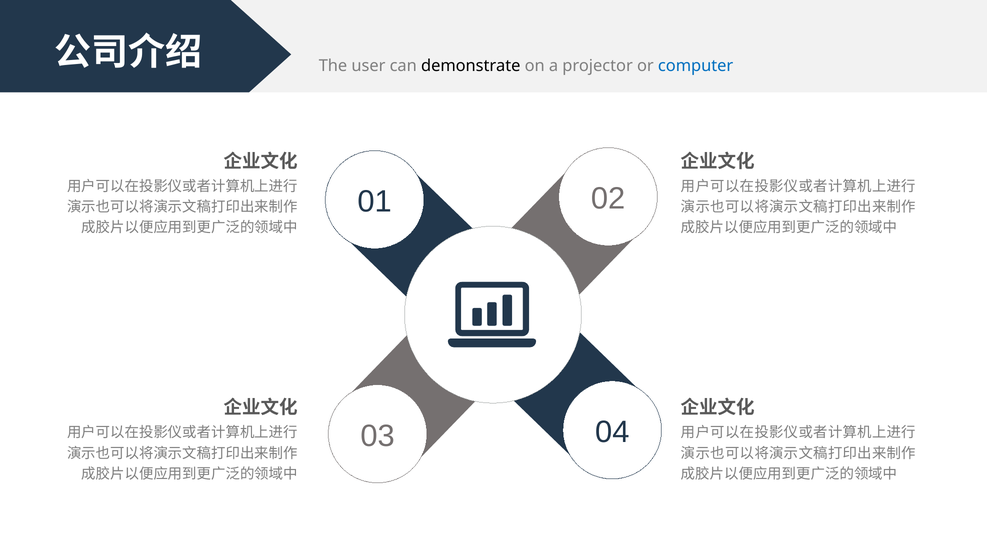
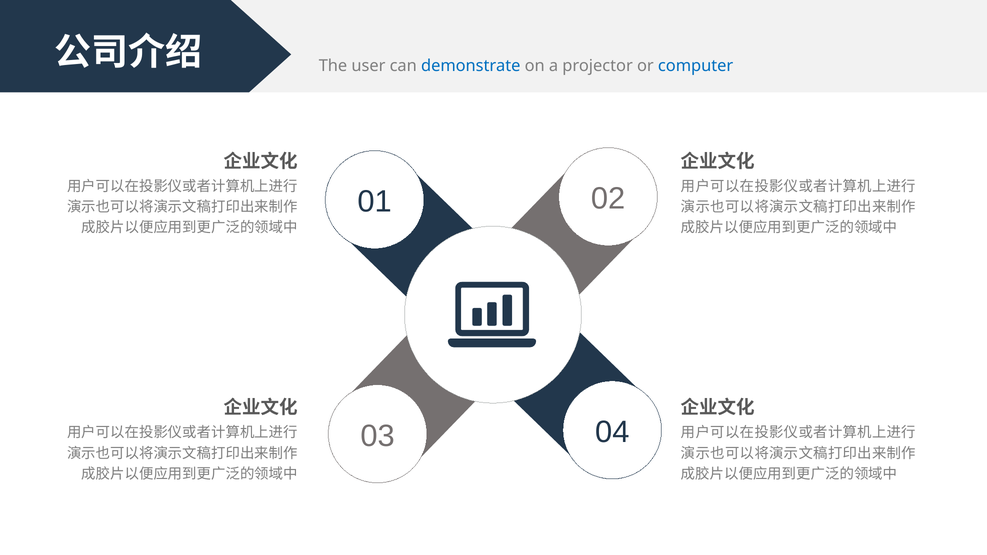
demonstrate colour: black -> blue (471, 66)
